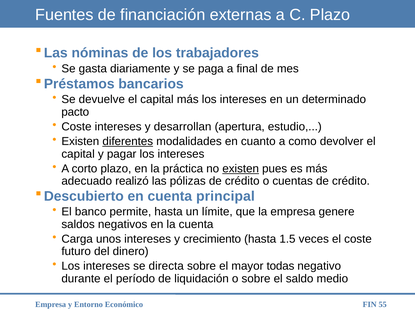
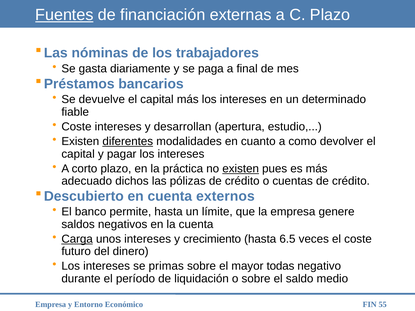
Fuentes underline: none -> present (64, 15)
pacto: pacto -> fiable (75, 112)
realizó: realizó -> dichos (132, 181)
principal: principal -> externos (225, 196)
Carga underline: none -> present (77, 239)
1.5: 1.5 -> 6.5 (287, 239)
directa: directa -> primas (166, 266)
